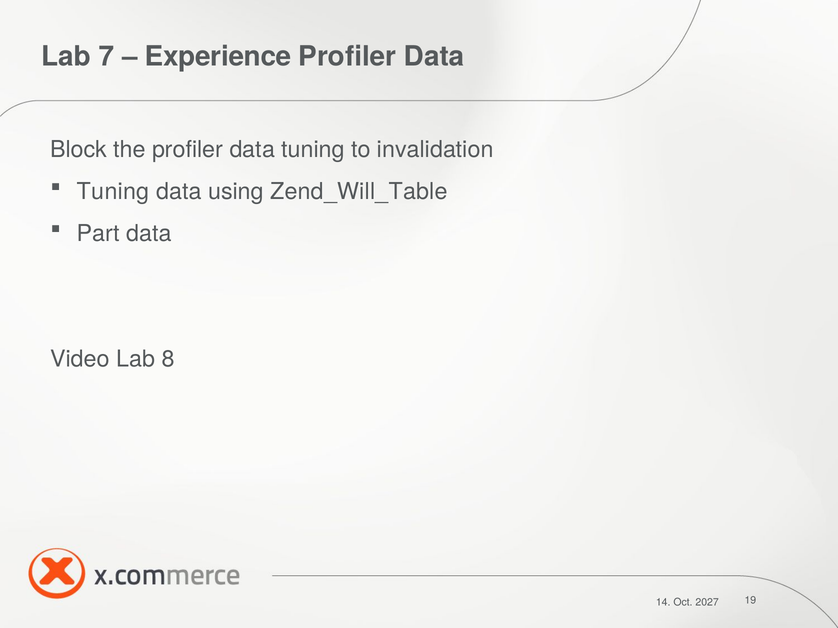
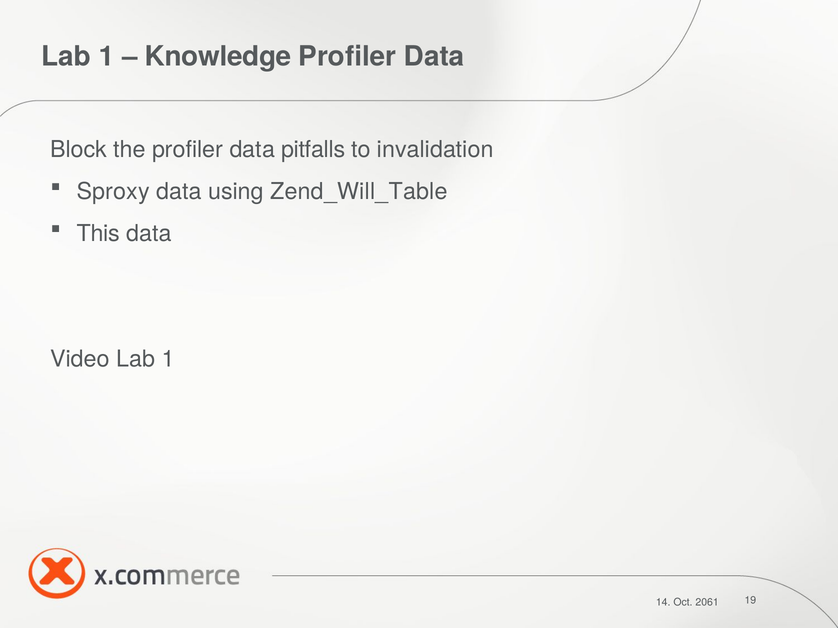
7: 7 -> 1 (107, 56)
Experience: Experience -> Knowledge (218, 56)
data tuning: tuning -> pitfalls (313, 150)
Tuning: Tuning -> Sproxy (113, 192)
Part: Part -> This (98, 234)
8: 8 -> 1 (168, 359)
2027: 2027 -> 2061 (707, 603)
